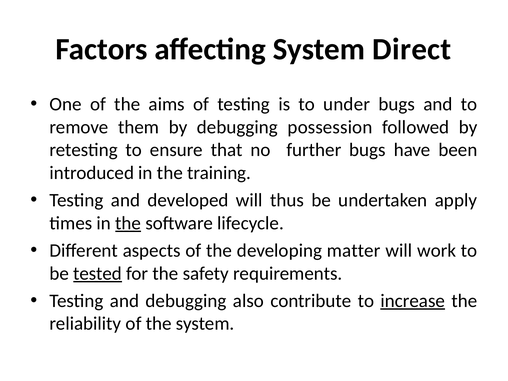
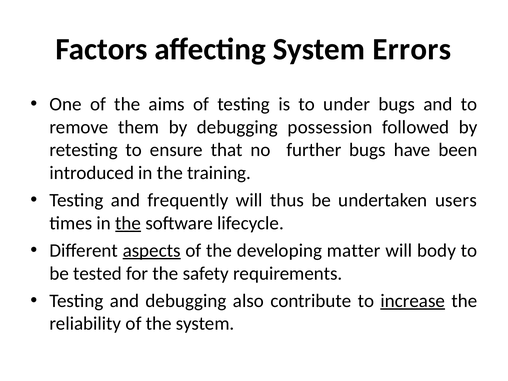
Direct: Direct -> Errors (412, 49)
developed: developed -> frequently (188, 200)
apply: apply -> users (456, 200)
aspects underline: none -> present (152, 251)
work: work -> body (437, 251)
tested underline: present -> none (98, 273)
